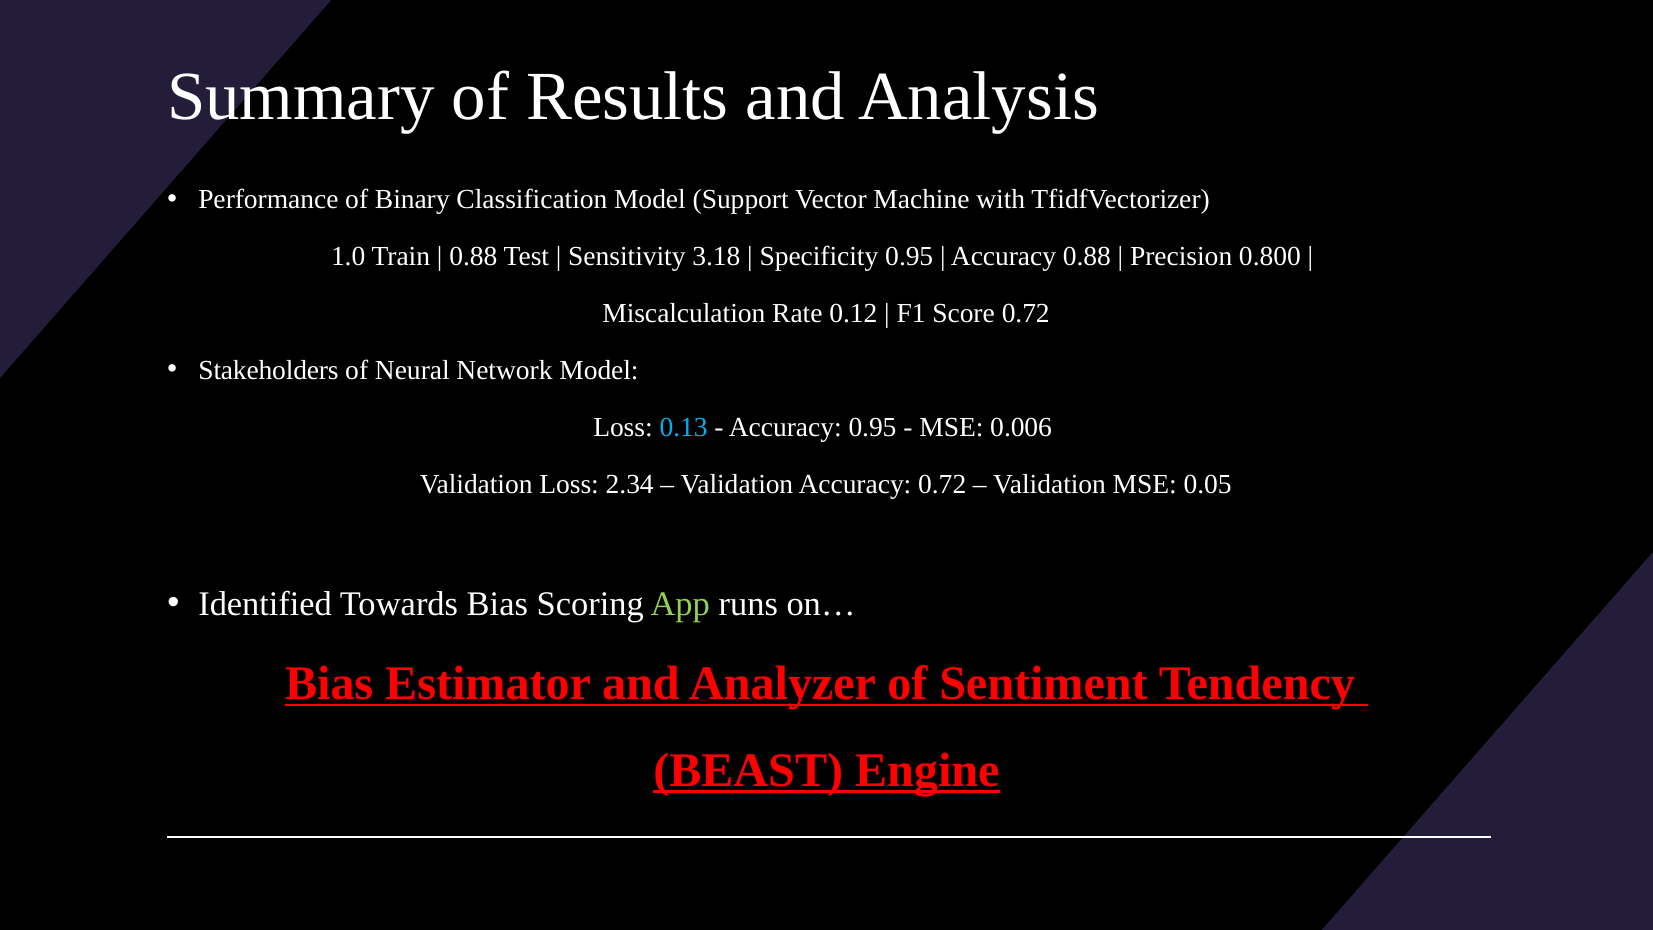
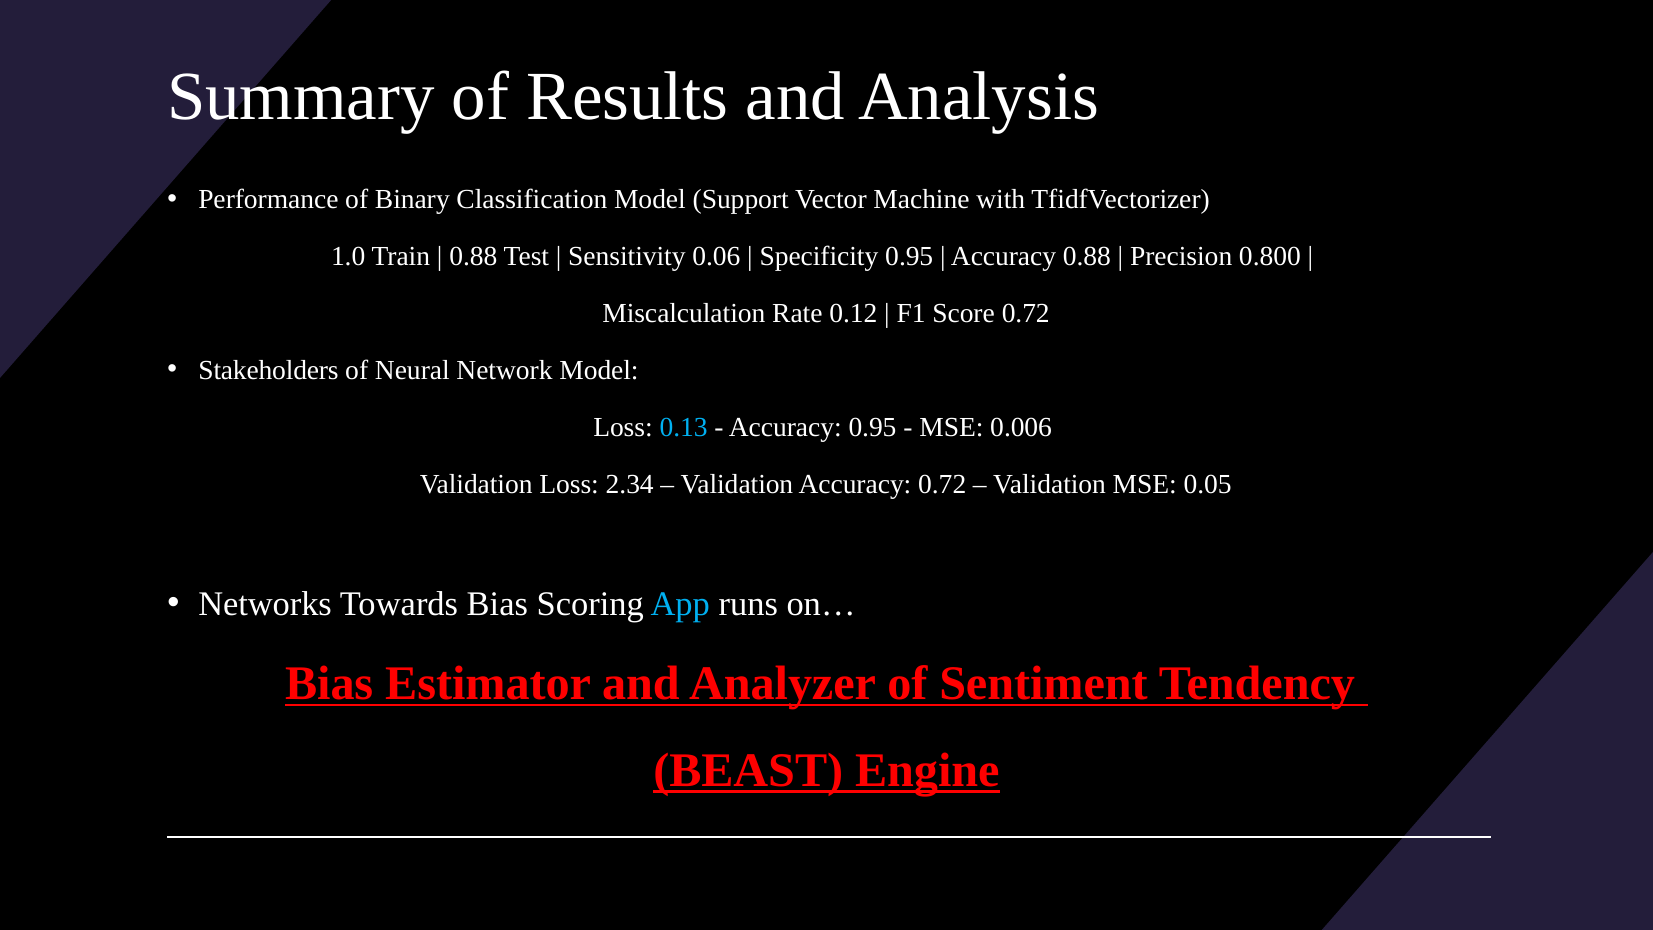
3.18: 3.18 -> 0.06 (716, 257)
Identified: Identified -> Networks (265, 604)
App colour: light green -> light blue (680, 604)
